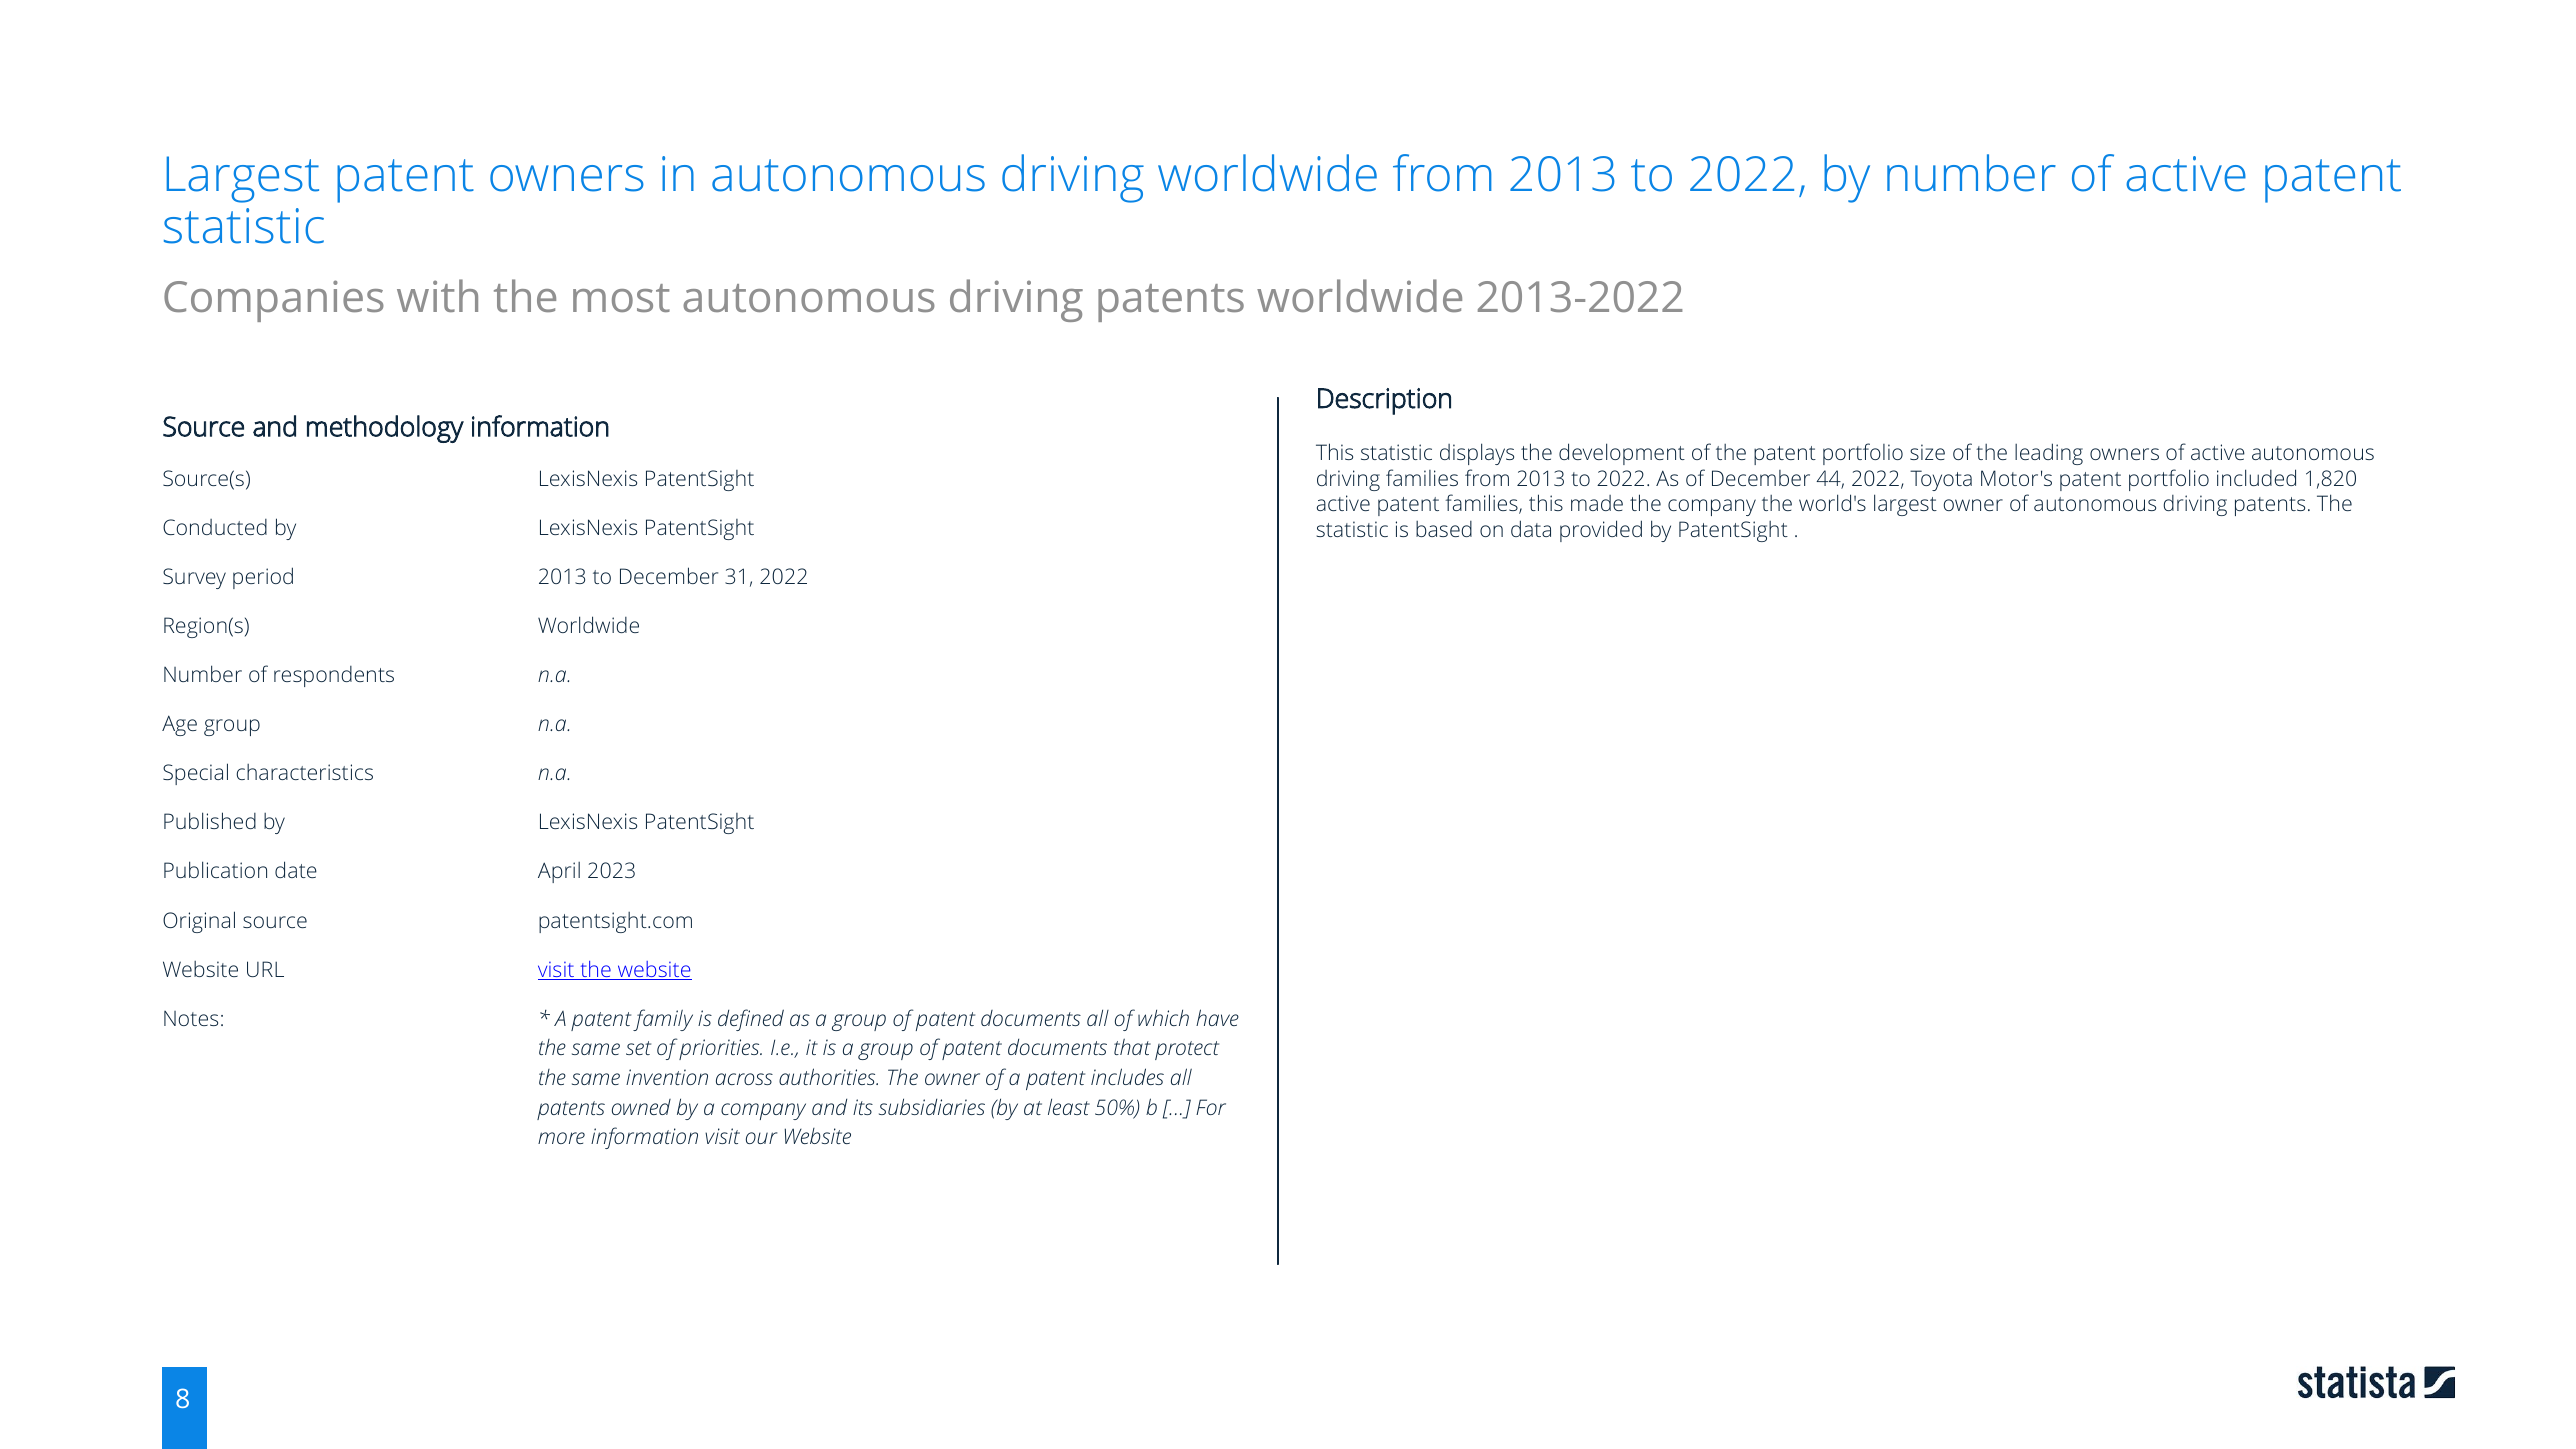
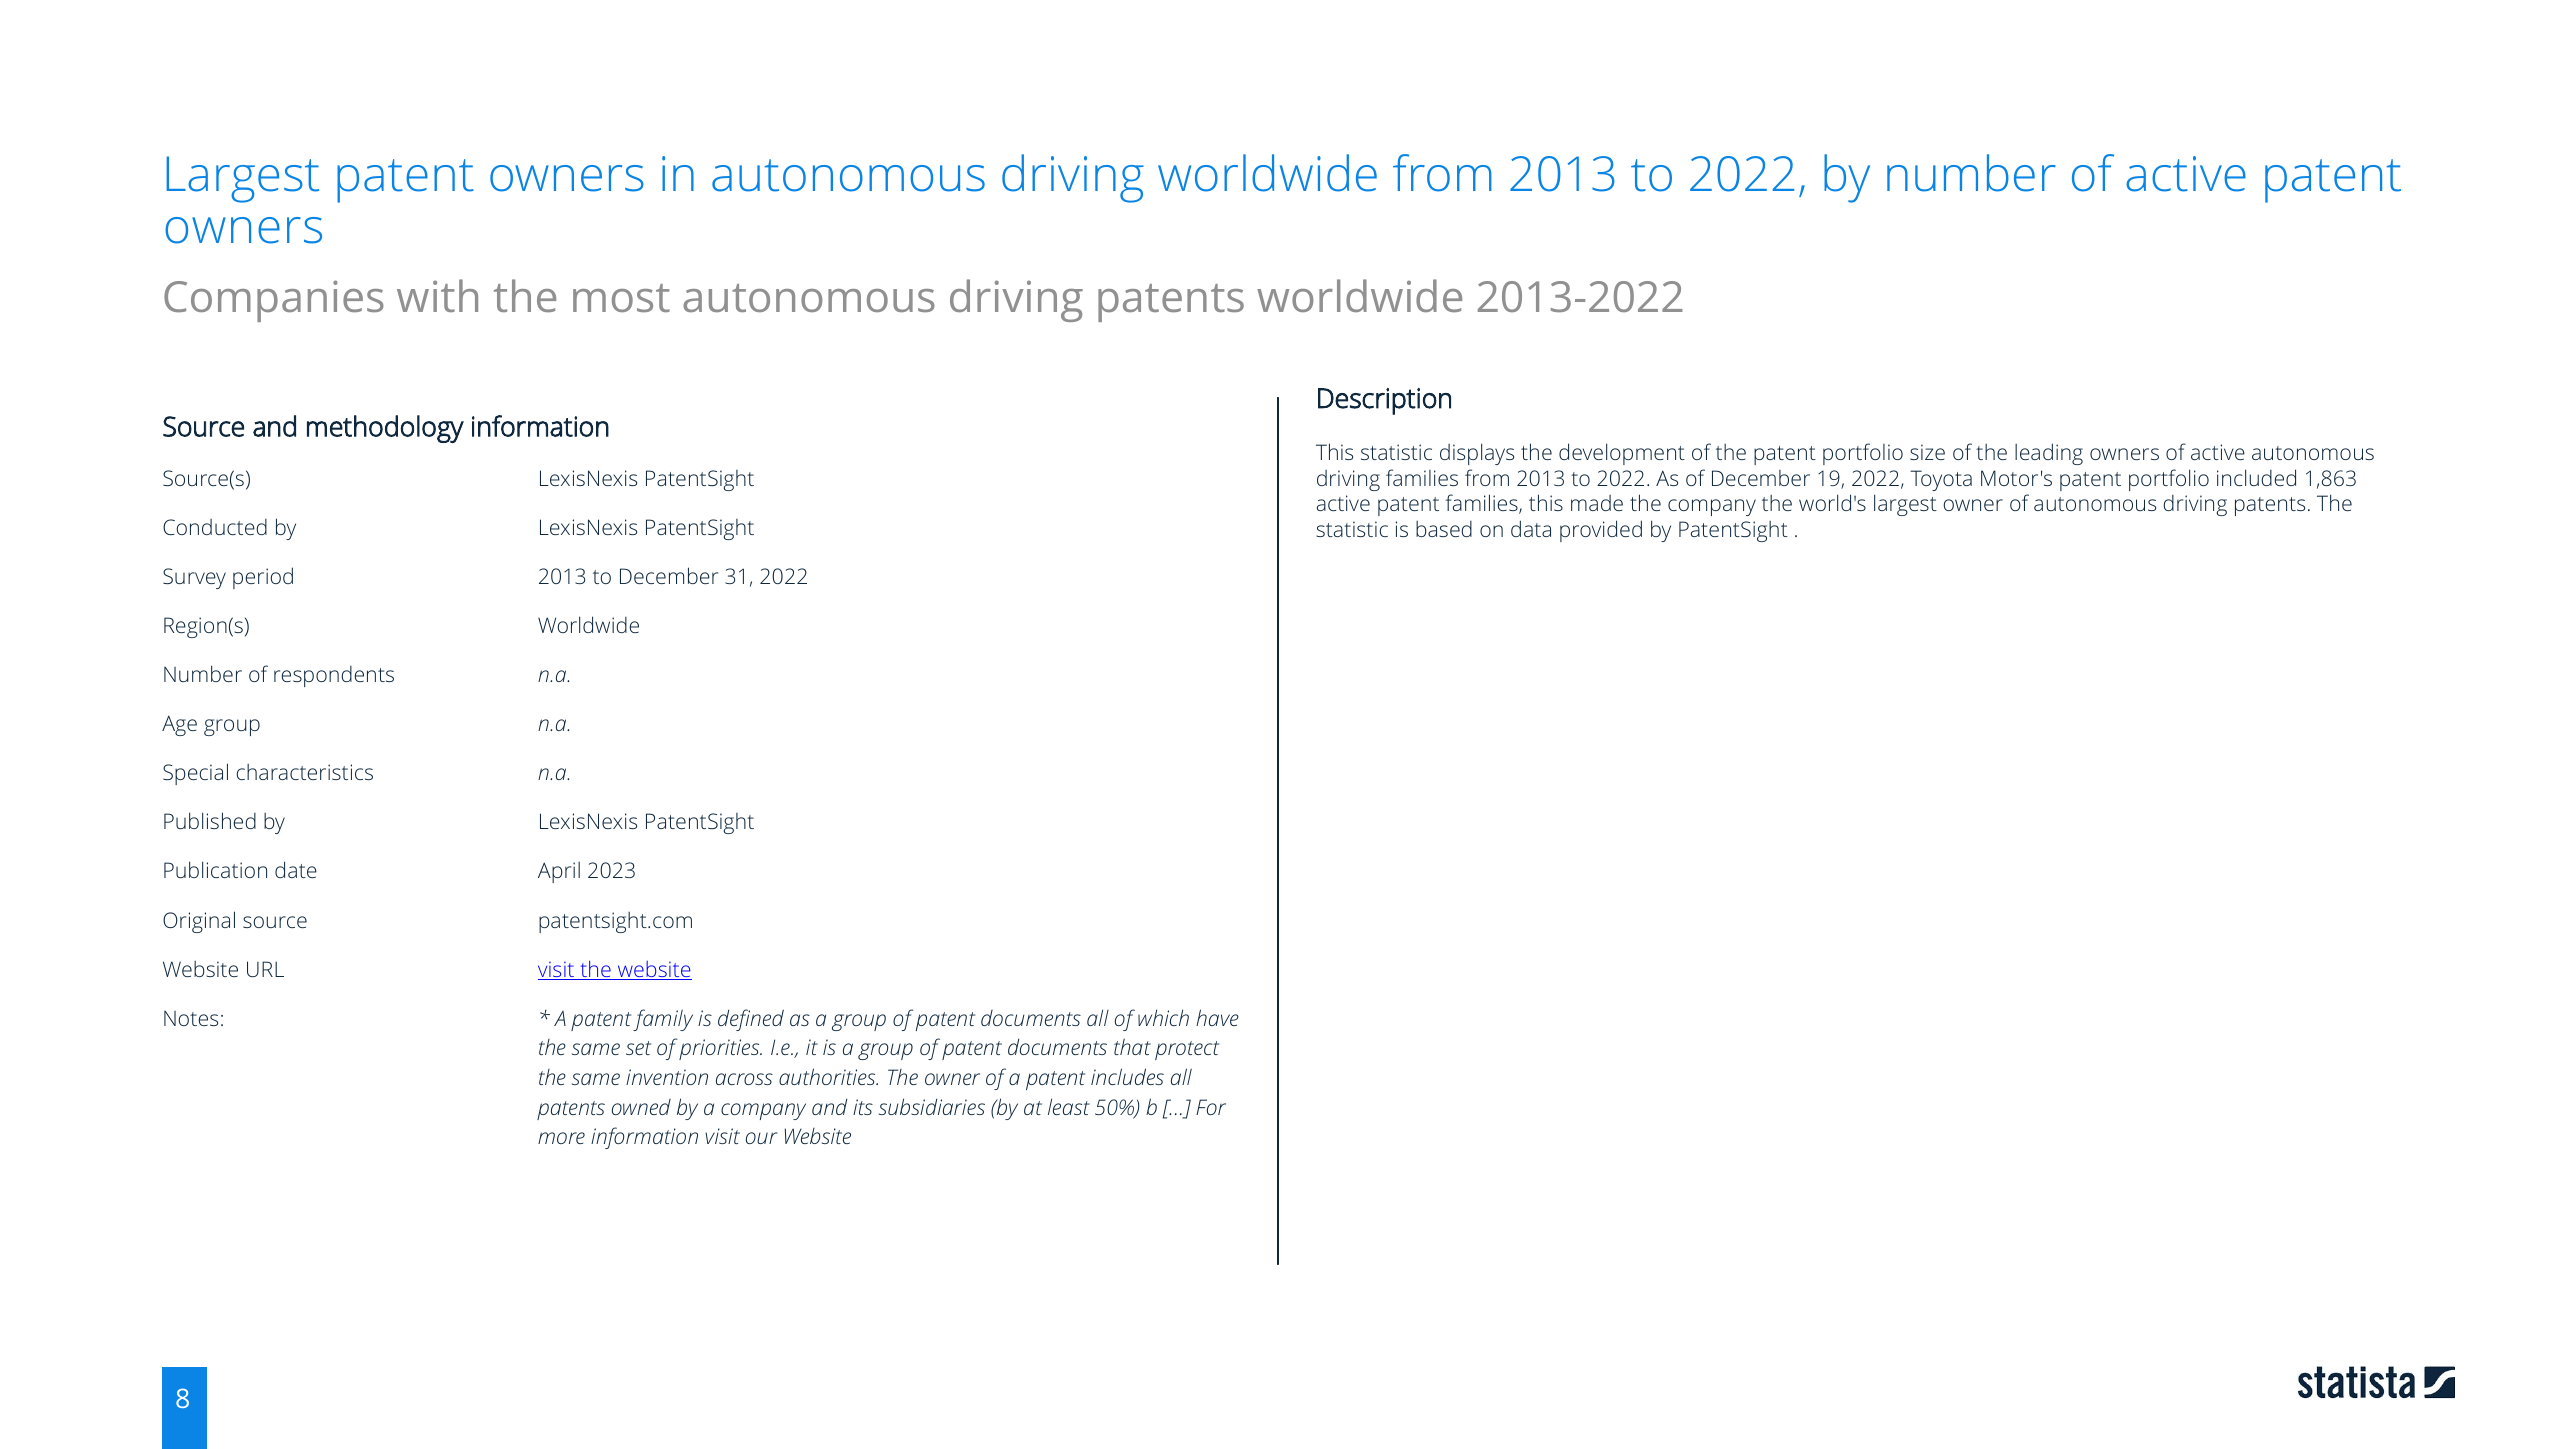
statistic: statistic -> owners (244, 227)
44: 44 -> 19 (1831, 479)
1,820: 1,820 -> 1,863 (2331, 479)
